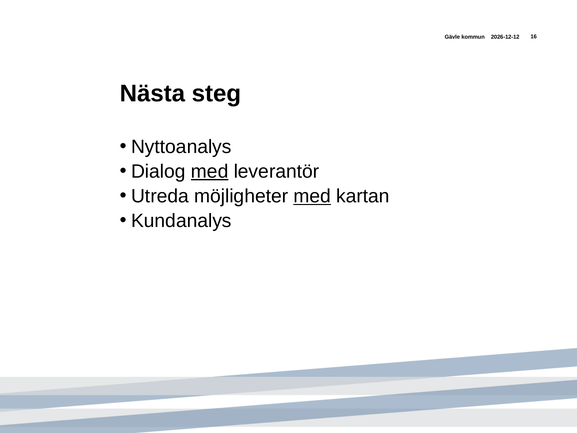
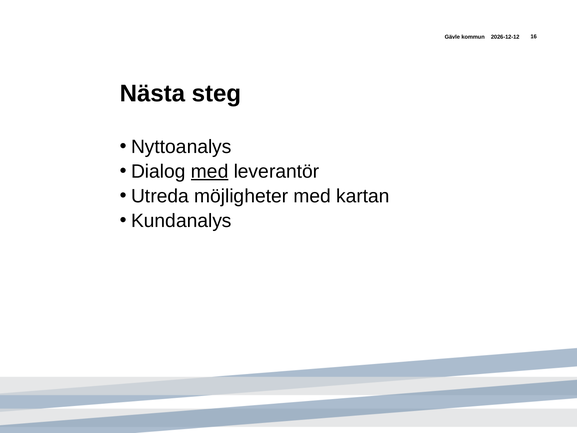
med underline: present -> none (312, 196)
